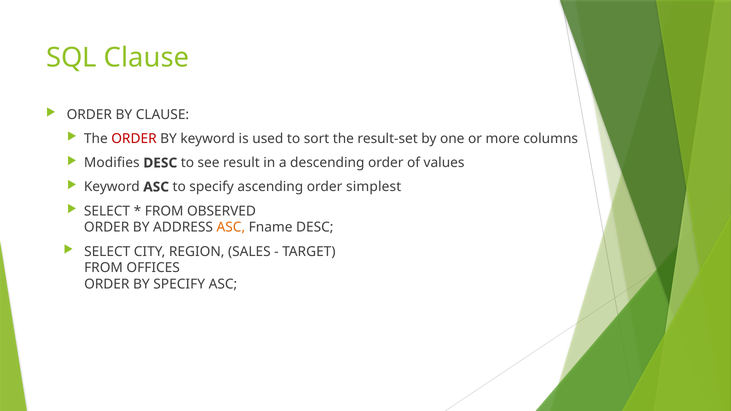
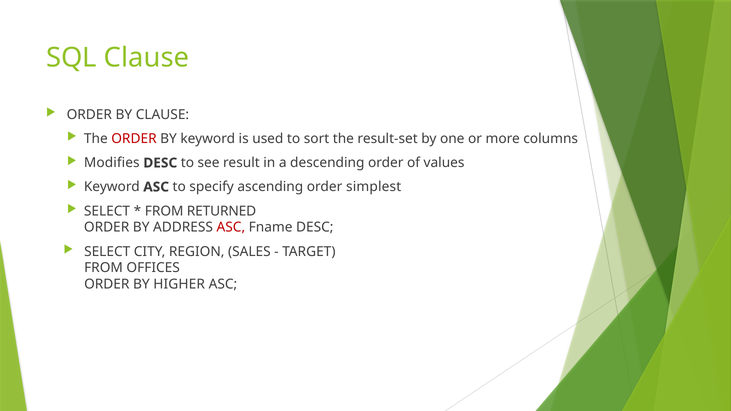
OBSERVED: OBSERVED -> RETURNED (222, 211)
ASC colour: orange -> red (231, 228)
BY SPECIFY: SPECIFY -> HIGHER (179, 285)
